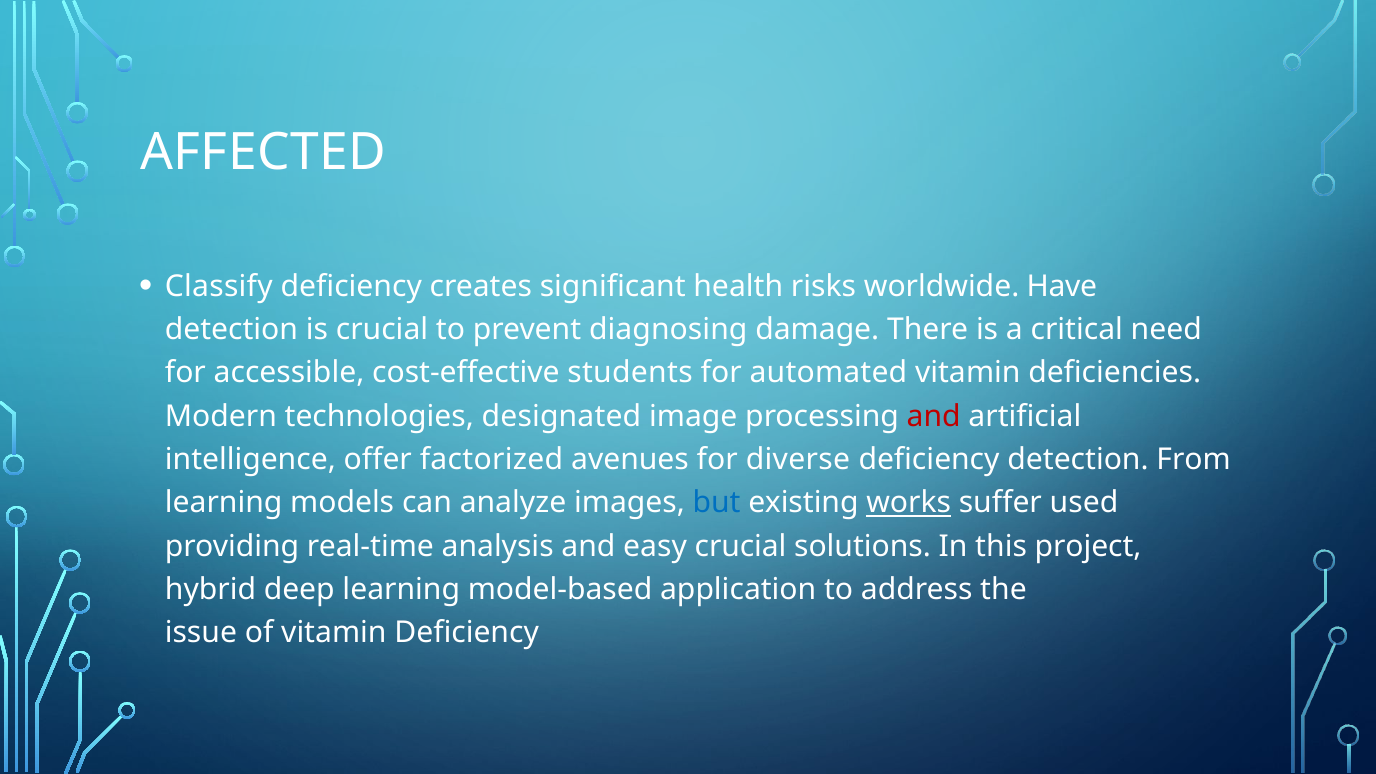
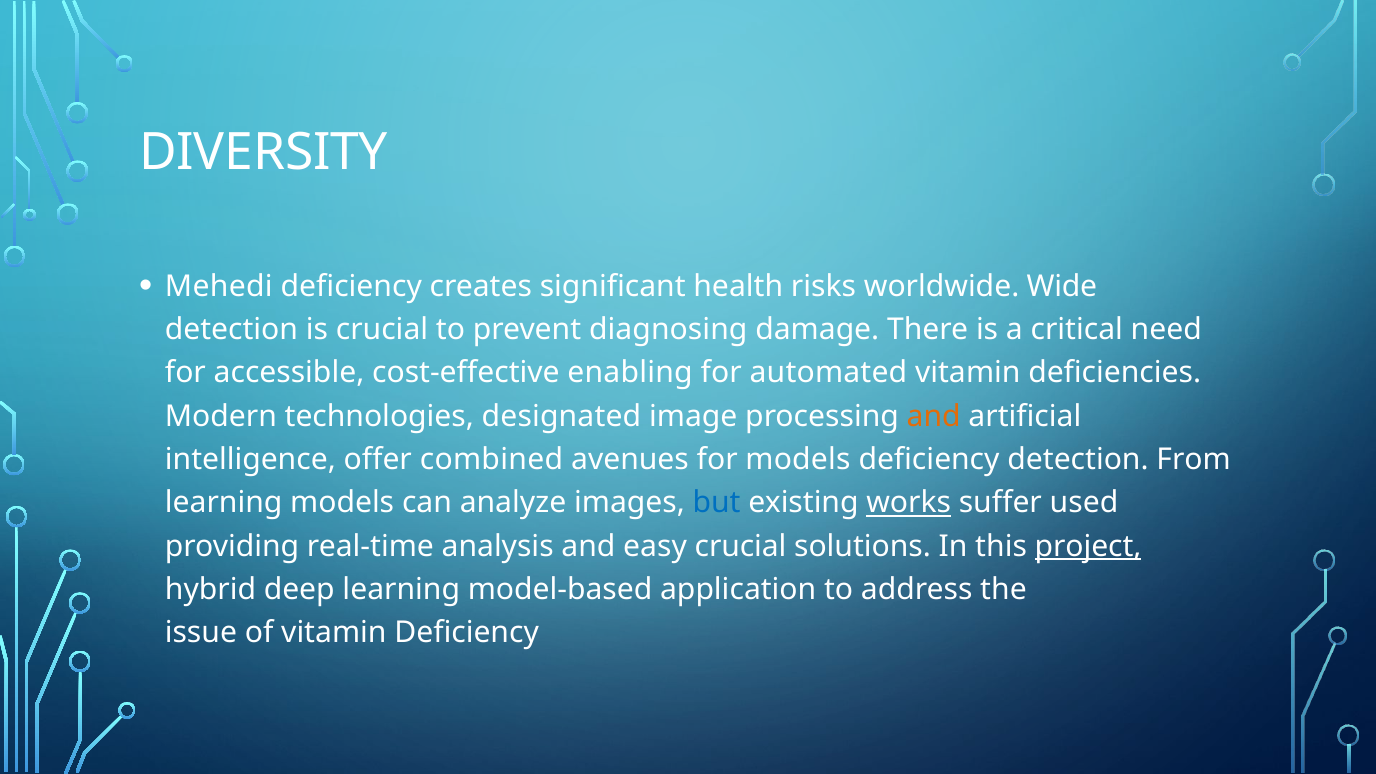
AFFECTED: AFFECTED -> DIVERSITY (264, 153)
Classify: Classify -> Mehedi (219, 286)
Have: Have -> Wide (1062, 286)
students: students -> enabling (630, 373)
and colour: red -> orange (934, 416)
factorized: factorized -> combined (491, 460)
for diverse: diverse -> models (798, 460)
project underline: none -> present (1088, 546)
